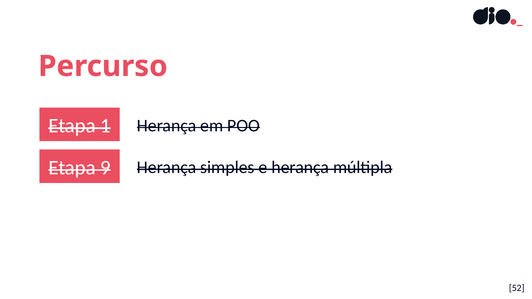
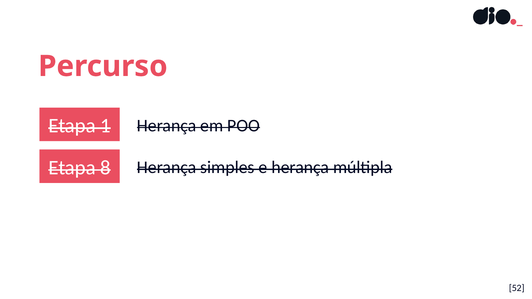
9: 9 -> 8 (105, 168)
